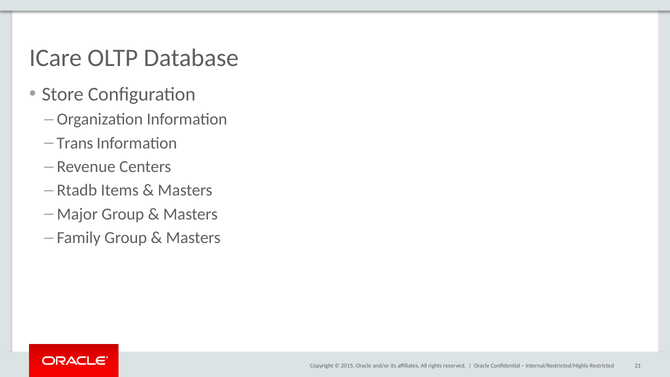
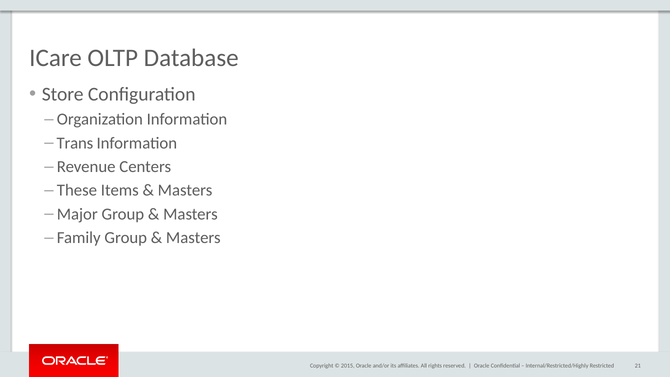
Rtadb: Rtadb -> These (77, 190)
